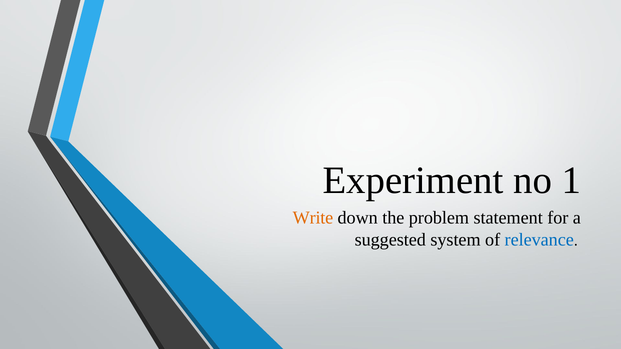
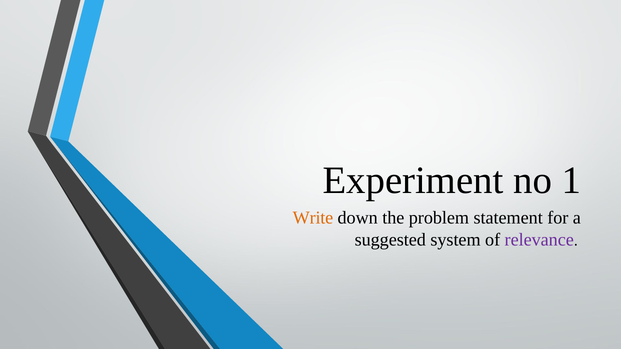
relevance colour: blue -> purple (539, 240)
